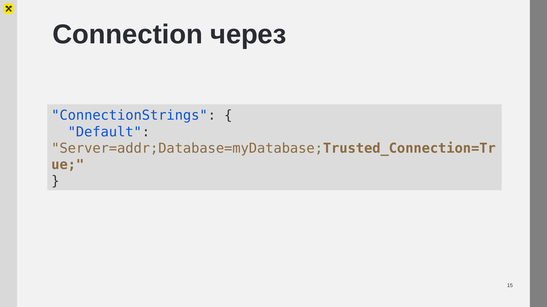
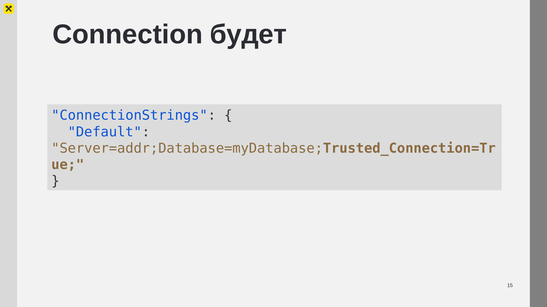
через: через -> будет (248, 35)
